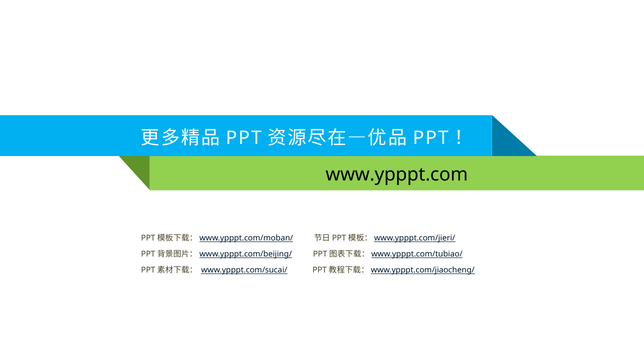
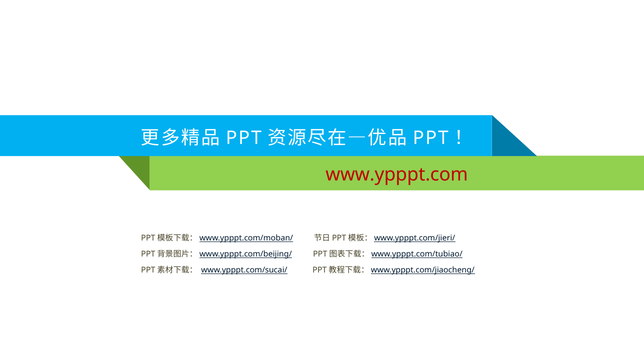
www.ypppt.com colour: black -> red (397, 174)
